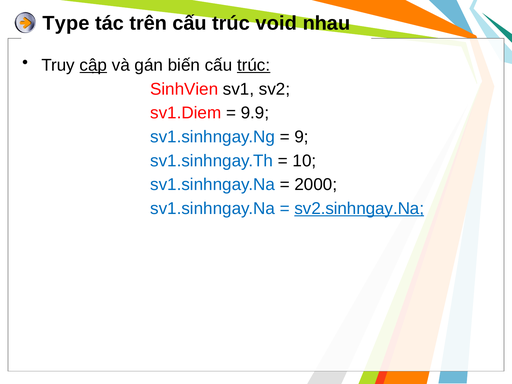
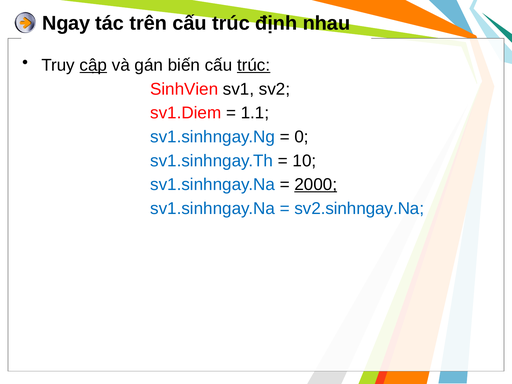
Type: Type -> Ngay (66, 23)
void: void -> định (276, 23)
9.9: 9.9 -> 1.1 (255, 113)
9: 9 -> 0 (302, 137)
2000 underline: none -> present (316, 185)
sv2.sinhngay.Na underline: present -> none (359, 209)
